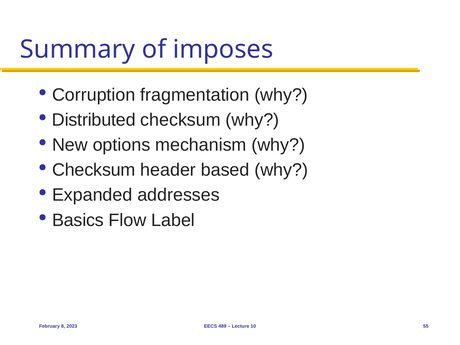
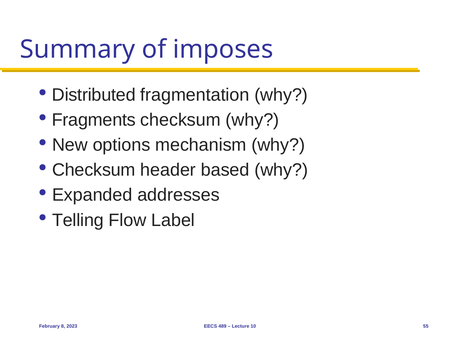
Corruption: Corruption -> Distributed (94, 95)
Distributed: Distributed -> Fragments (94, 120)
Basics: Basics -> Telling (78, 220)
